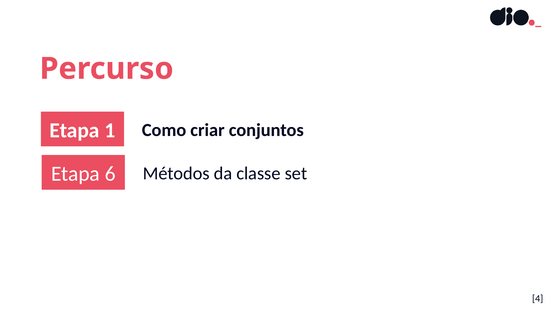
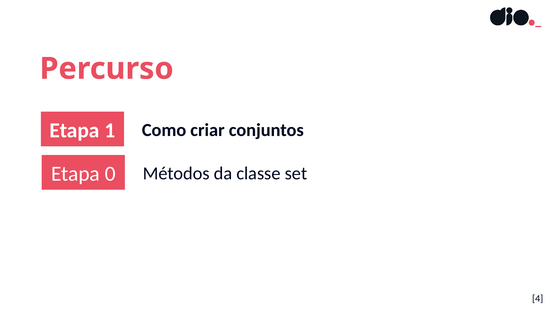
6: 6 -> 0 (110, 174)
